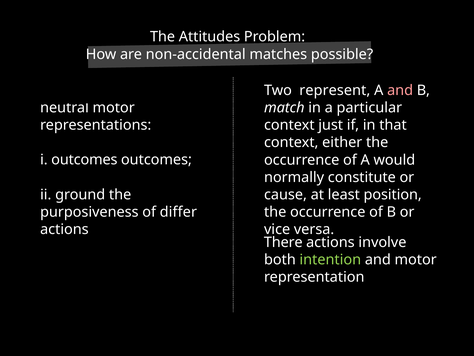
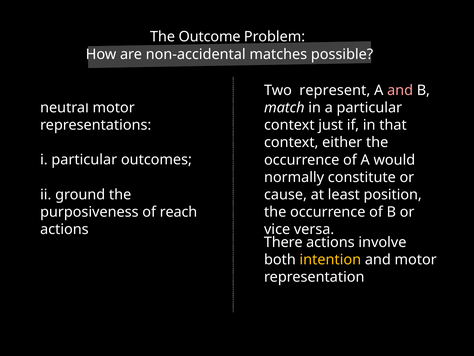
Attitudes: Attitudes -> Outcome (210, 37)
i outcomes: outcomes -> particular (84, 160)
differ: differ -> reach (178, 212)
intention colour: light green -> yellow (330, 259)
